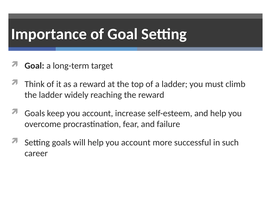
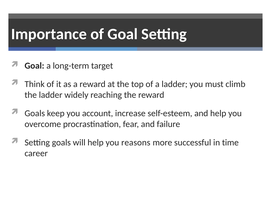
help you account: account -> reasons (136, 143)
such: such -> time (230, 143)
